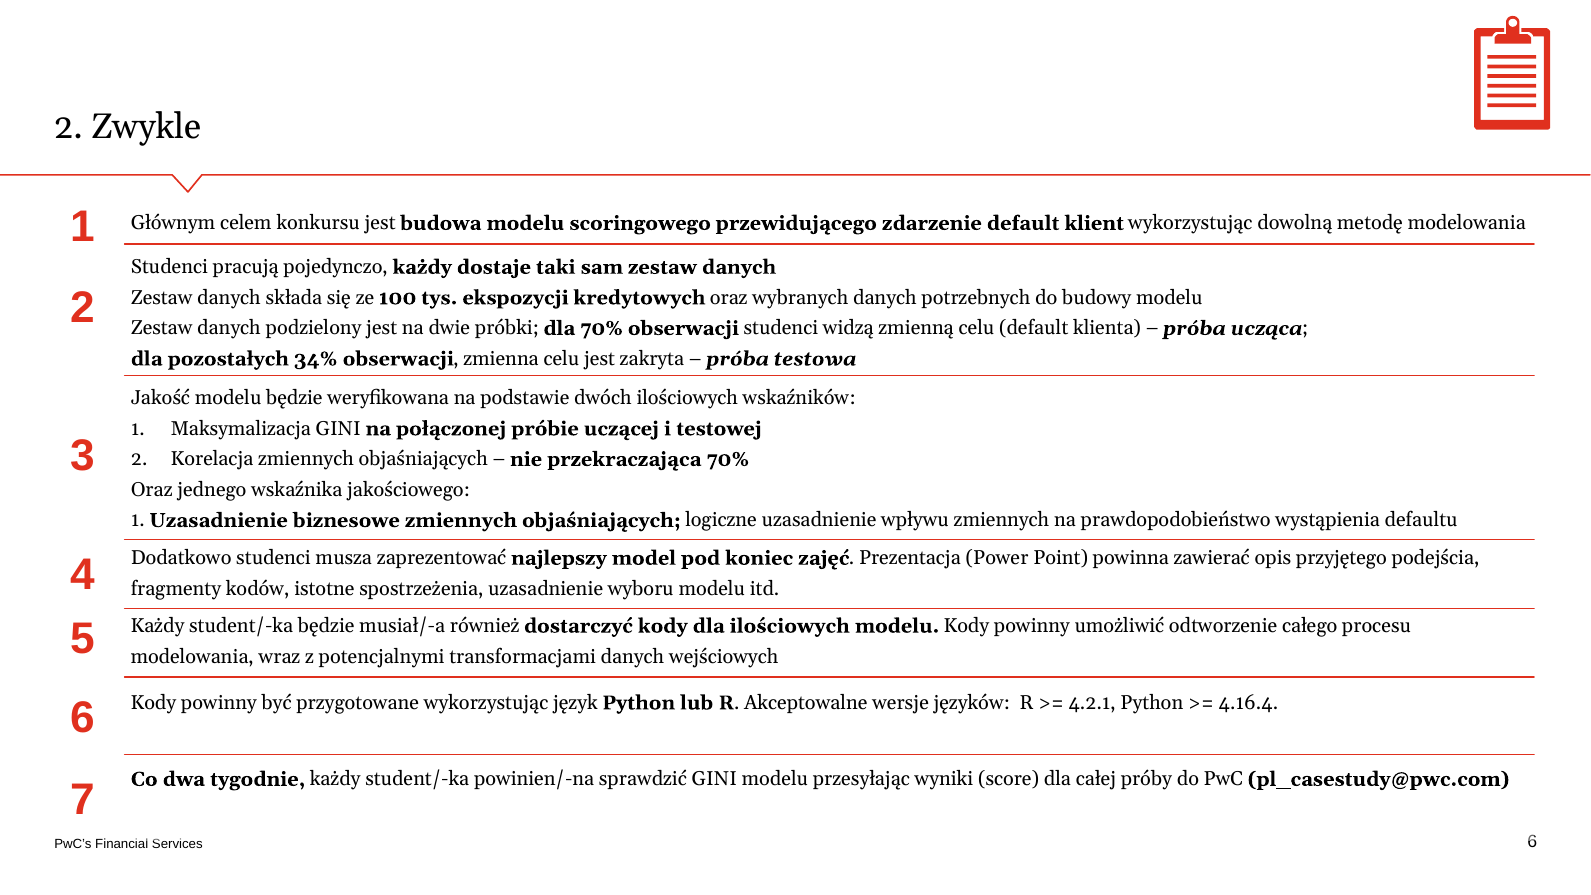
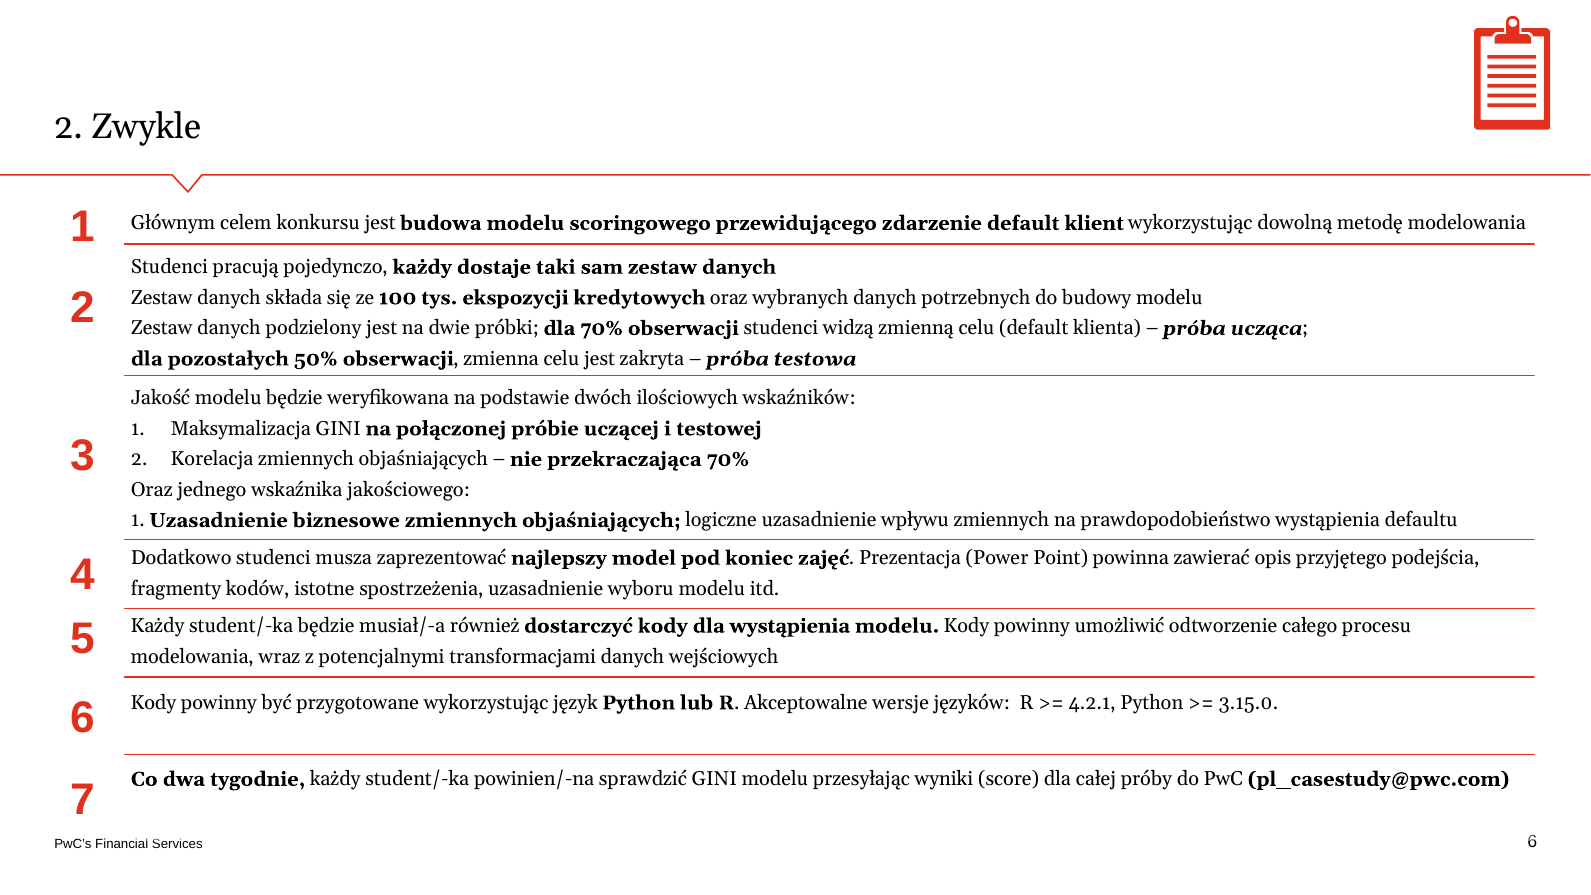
34%: 34% -> 50% (316, 359)
dla ilościowych: ilościowych -> wystąpienia (790, 626)
4.16.4: 4.16.4 -> 3.15.0 (1248, 703)
